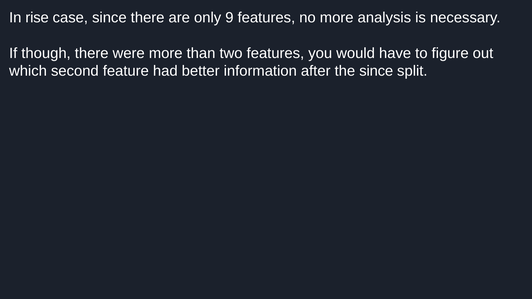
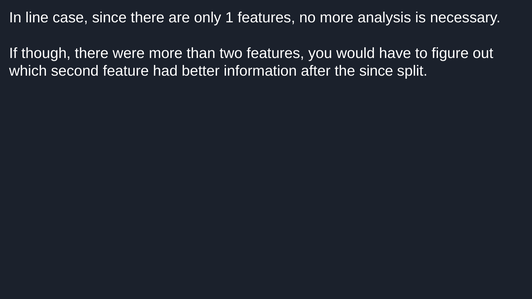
rise: rise -> line (37, 18)
9: 9 -> 1 (229, 18)
